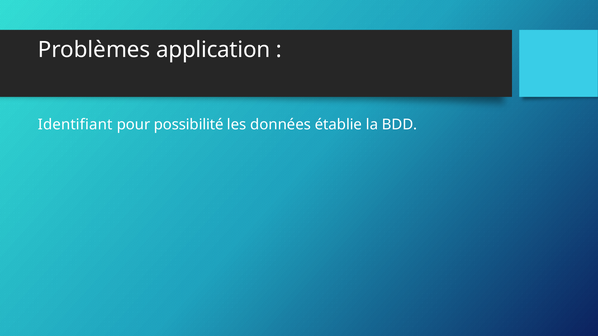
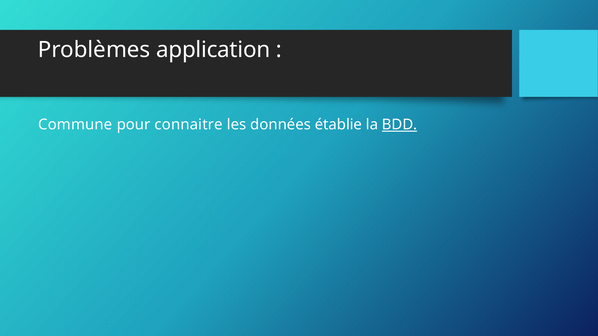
Identifiant: Identifiant -> Commune (75, 125)
possibilité: possibilité -> connaitre (189, 125)
BDD underline: none -> present (400, 125)
